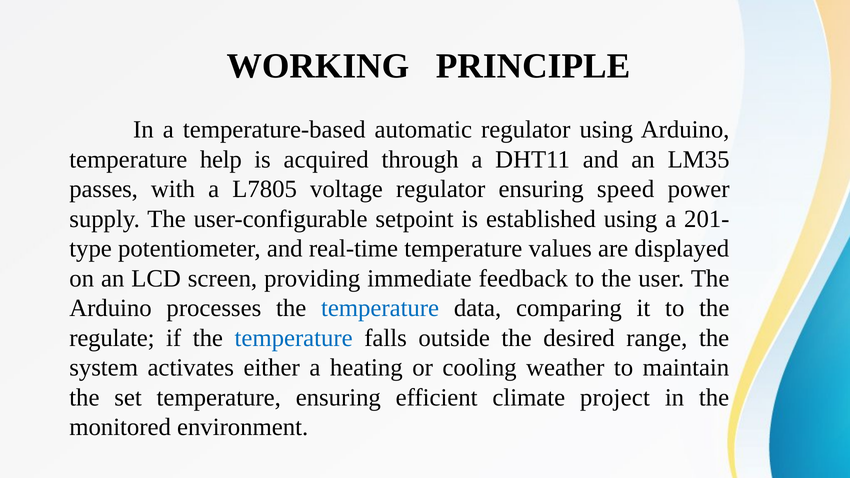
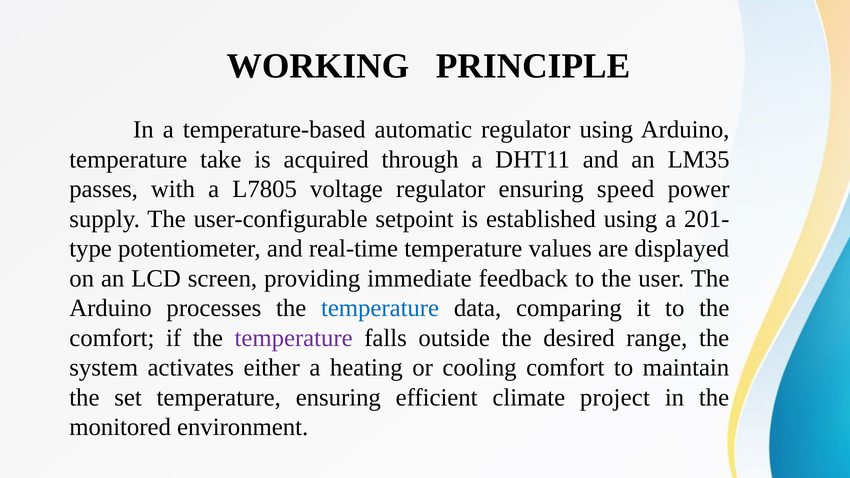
help: help -> take (221, 160)
regulate: regulate -> comfort (112, 338)
temperature colour: blue -> purple (294, 338)
cooling weather: weather -> comfort (565, 368)
